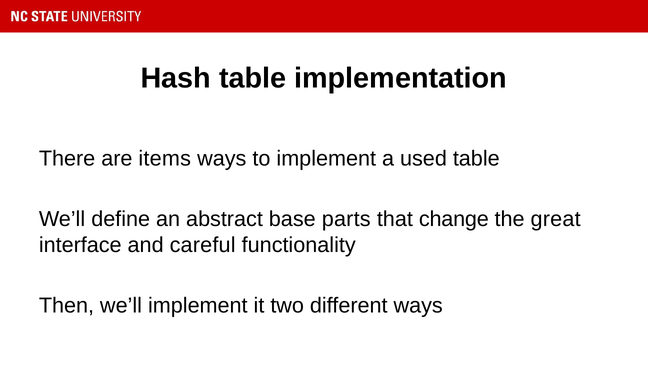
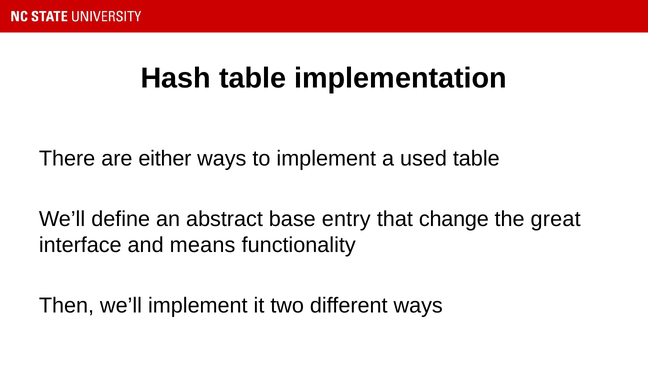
items: items -> either (165, 158)
parts: parts -> entry (346, 219)
careful: careful -> means (203, 245)
